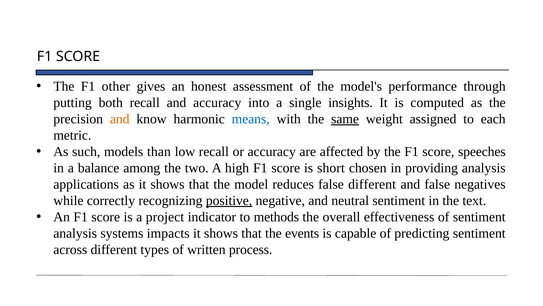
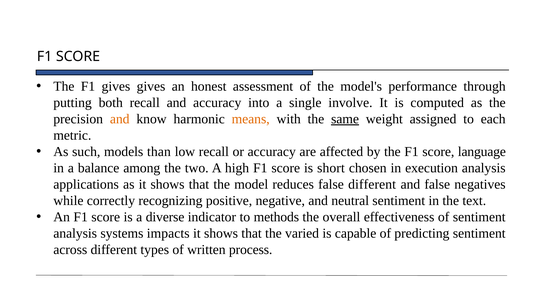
F1 other: other -> gives (116, 86)
insights: insights -> involve (350, 103)
means colour: blue -> orange (251, 119)
speeches: speeches -> language (482, 151)
providing: providing -> execution (432, 168)
positive underline: present -> none (229, 200)
project: project -> diverse (165, 217)
events: events -> varied (302, 233)
